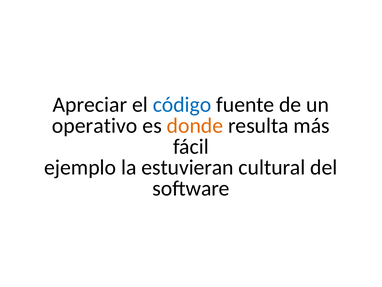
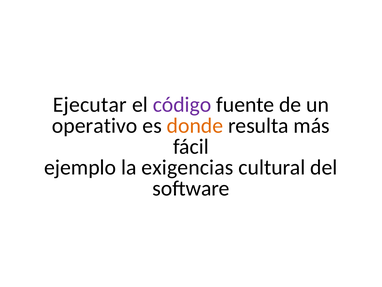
Apreciar: Apreciar -> Ejecutar (90, 105)
código colour: blue -> purple (182, 105)
estuvieran: estuvieran -> exigencias (187, 167)
